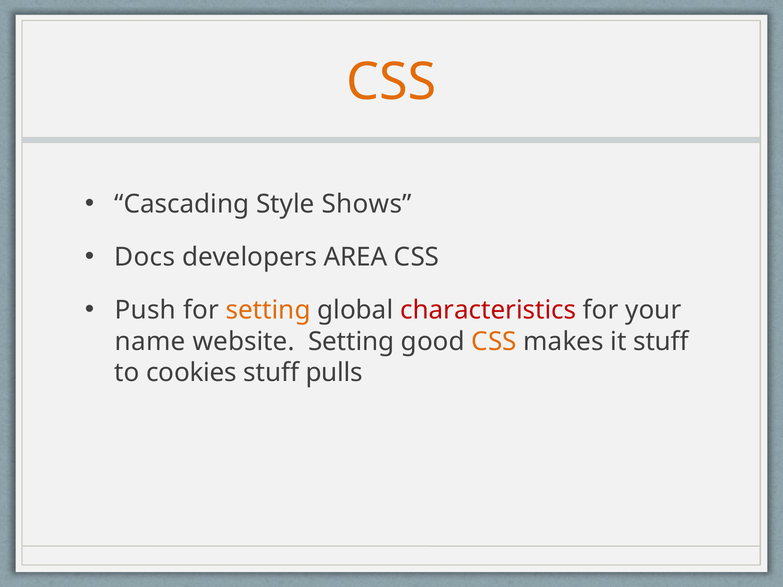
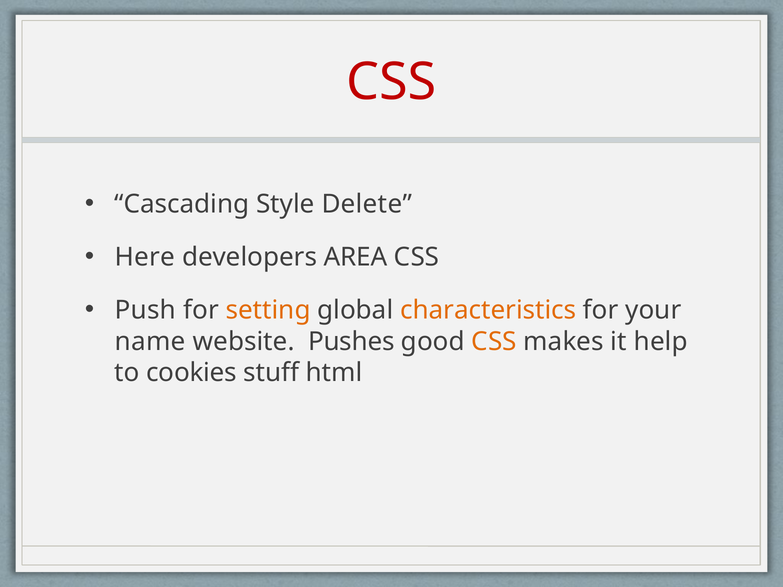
CSS colour: orange -> red (392, 82)
Shows: Shows -> Delete (367, 204)
Docs: Docs -> Here (145, 257)
characteristics colour: red -> orange (488, 310)
website Setting: Setting -> Pushes (351, 342)
it stuff: stuff -> help (661, 342)
pulls: pulls -> html (334, 373)
